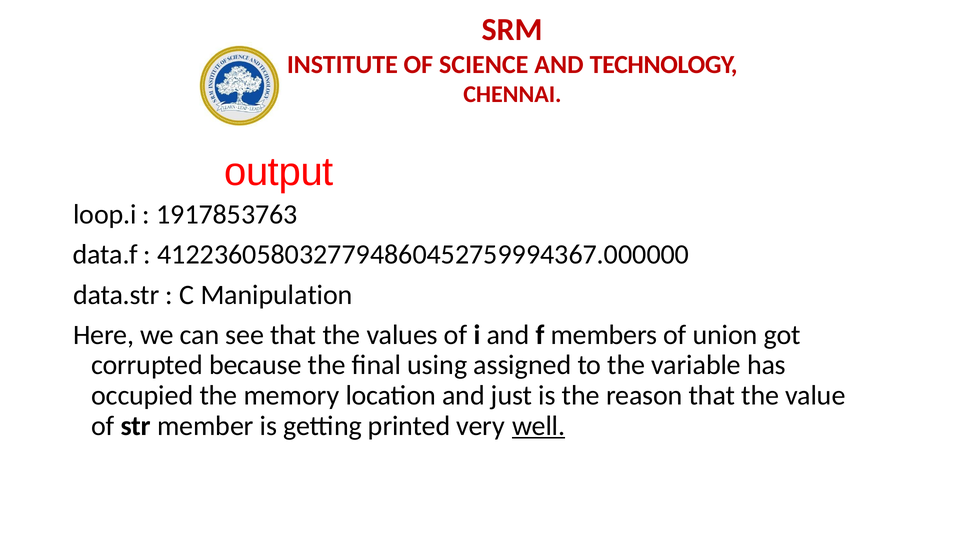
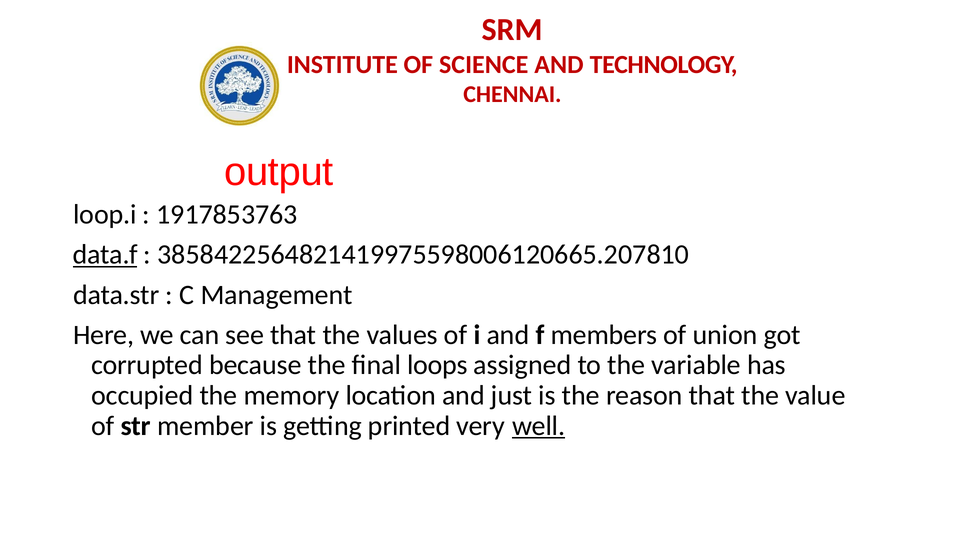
data.f underline: none -> present (105, 254)
4122360580327794860452759994367.000000: 4122360580327794860452759994367.000000 -> 3858422564821419975598006120665.207810 (423, 254)
Manipulation: Manipulation -> Management (277, 295)
using: using -> loops (437, 365)
